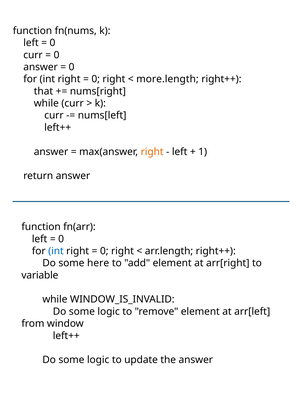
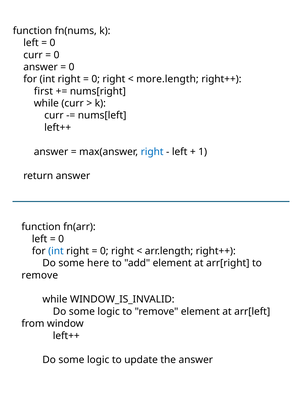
that: that -> first (43, 91)
right colour: orange -> blue (152, 152)
variable: variable -> remove (40, 275)
